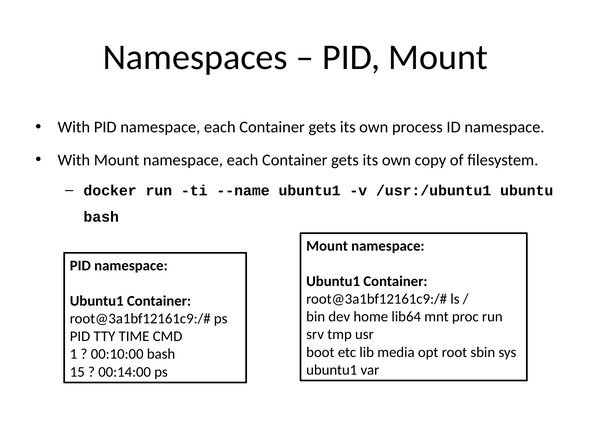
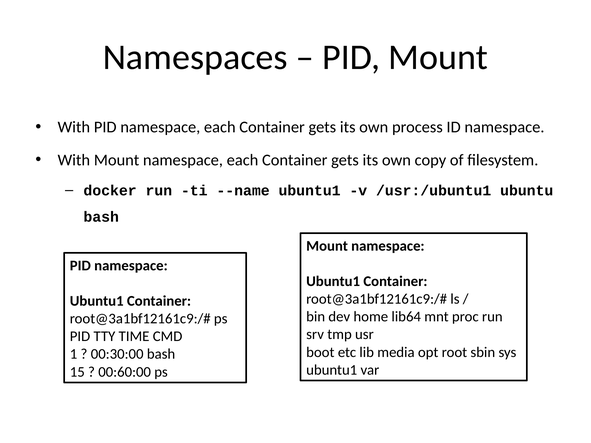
00:10:00: 00:10:00 -> 00:30:00 (117, 354)
00:14:00: 00:14:00 -> 00:60:00 (125, 372)
